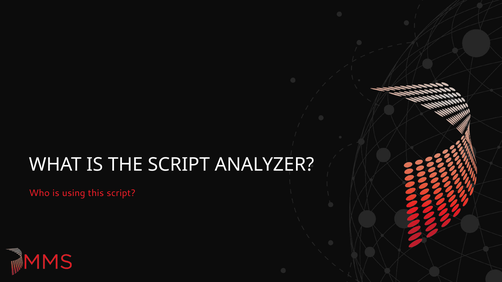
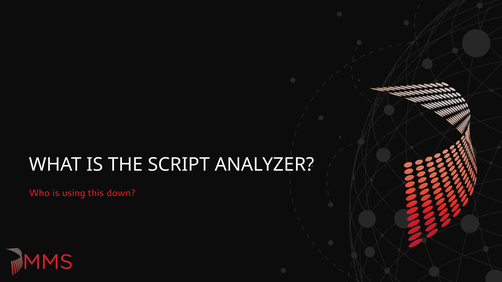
this script: script -> down (121, 193)
